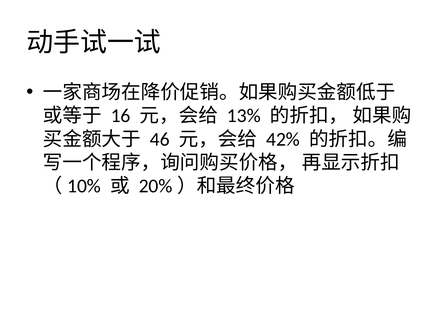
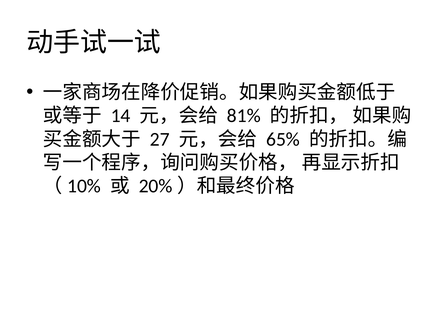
16: 16 -> 14 (121, 116)
13%: 13% -> 81% (244, 116)
46: 46 -> 27 (160, 139)
42%: 42% -> 65% (283, 139)
